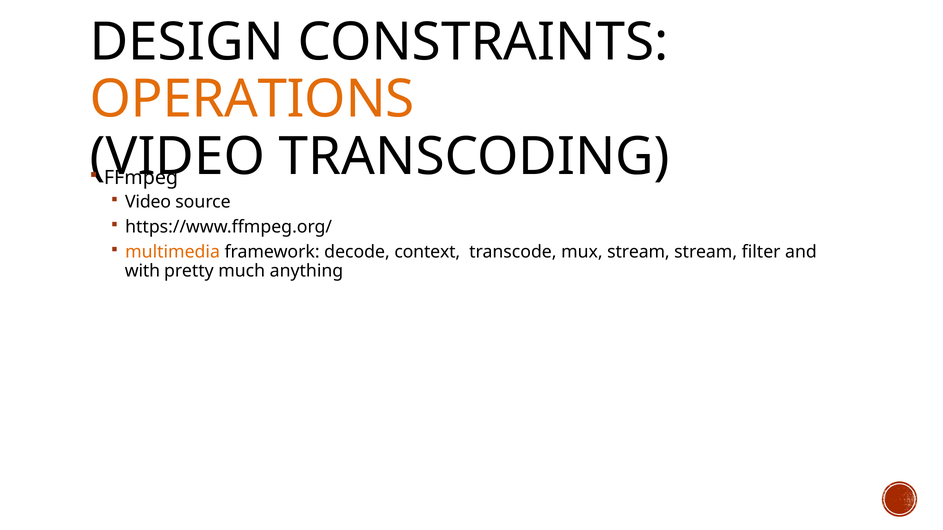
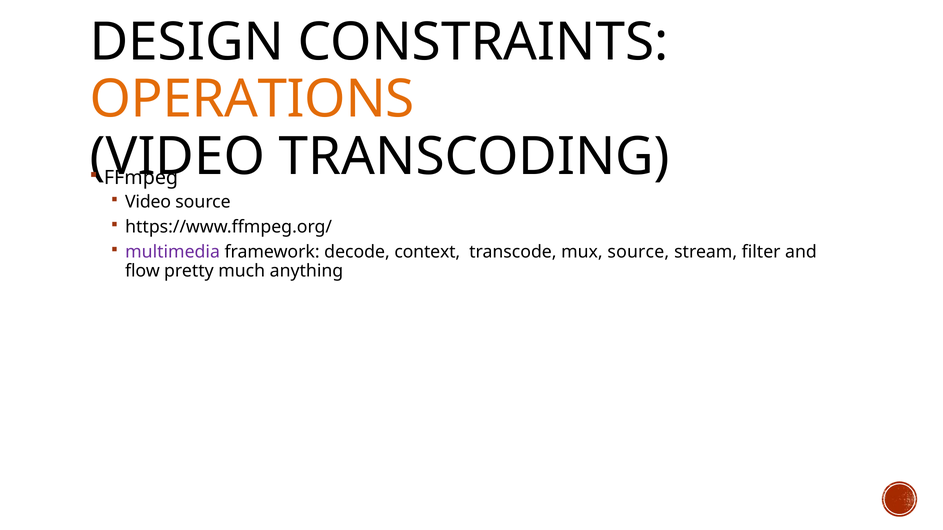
multimedia colour: orange -> purple (173, 252)
mux stream: stream -> source (638, 252)
with: with -> flow (142, 271)
